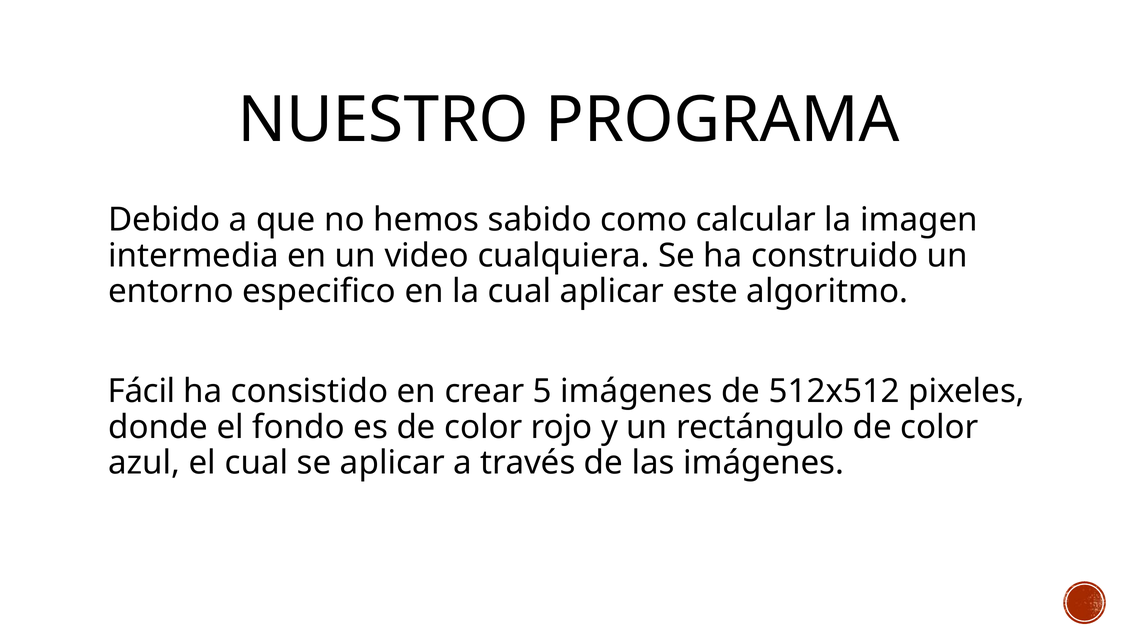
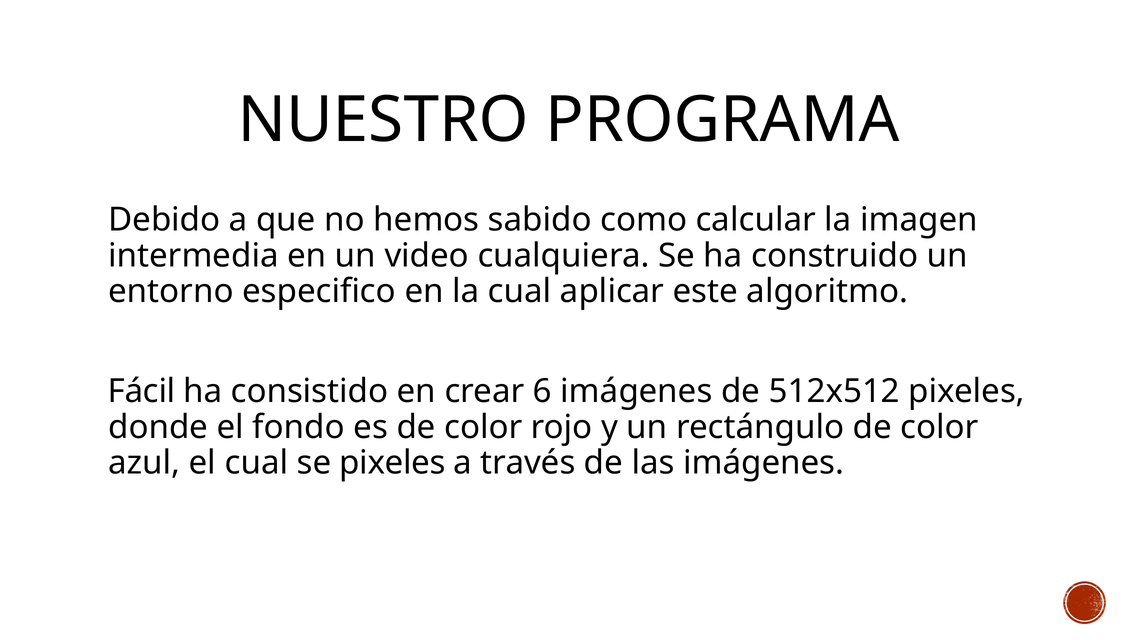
5: 5 -> 6 (542, 391)
se aplicar: aplicar -> pixeles (393, 463)
